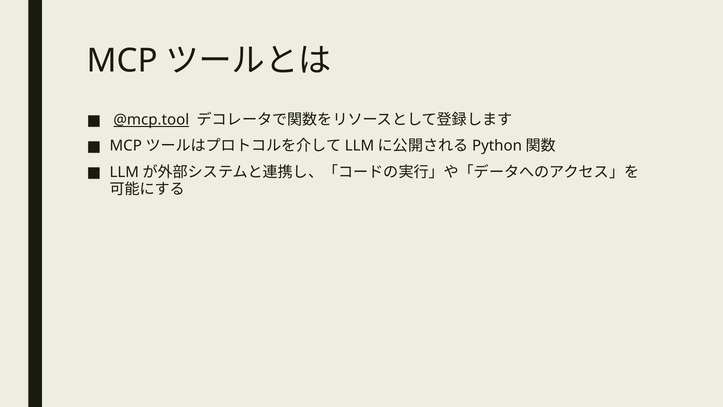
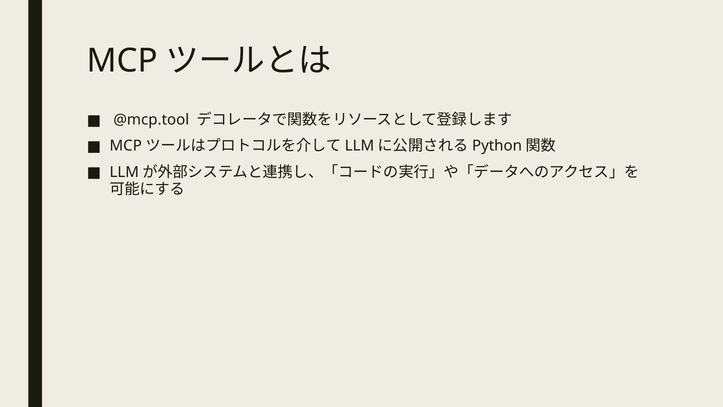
@mcp.tool underline: present -> none (151, 120)
